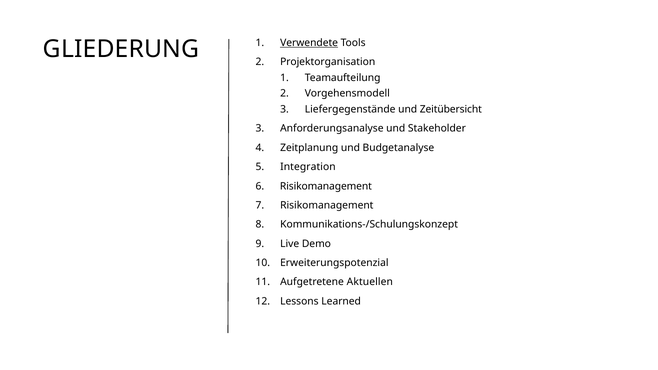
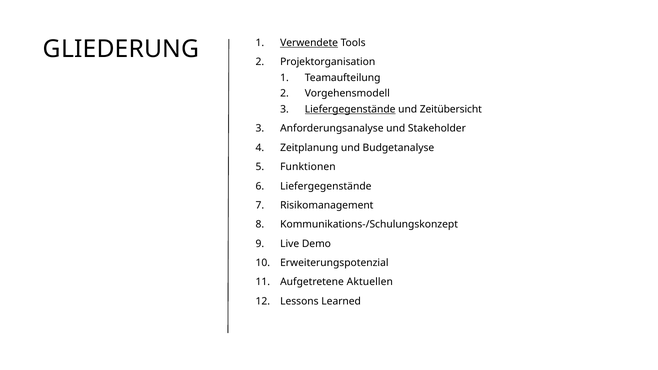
Liefergegenstände underline: none -> present (350, 109)
Integration: Integration -> Funktionen (308, 167)
Risikomanagement: Risikomanagement -> Liefergegenstände (326, 186)
